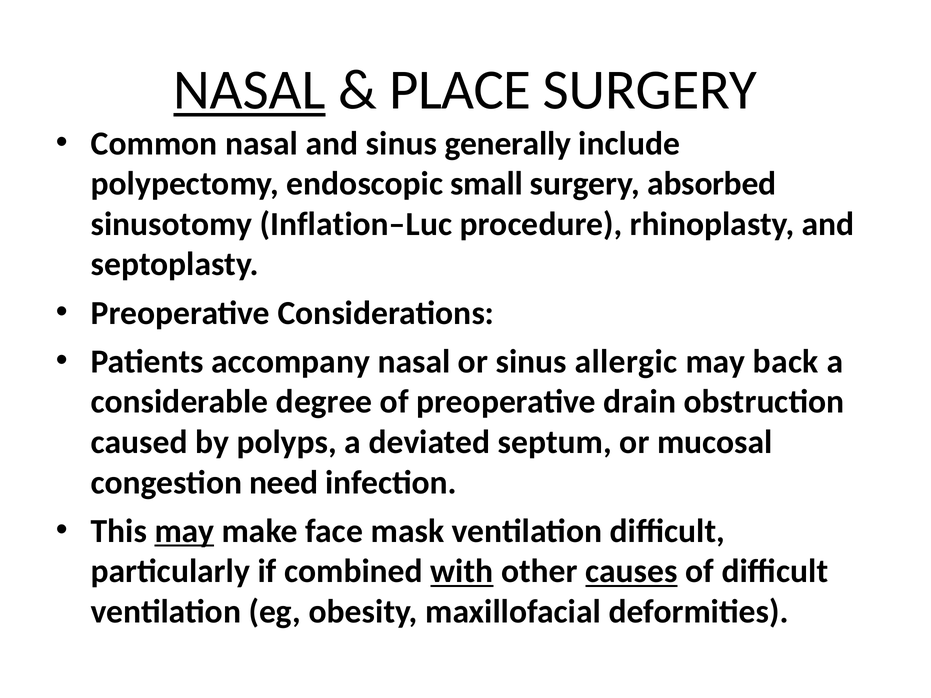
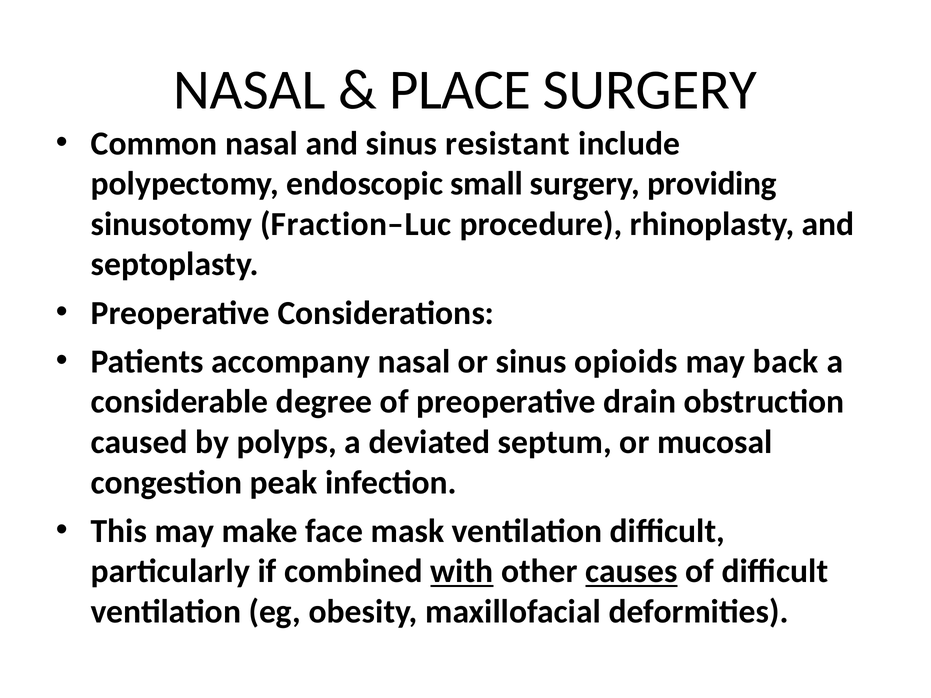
NASAL underline: present -> none (249, 90)
generally: generally -> resistant (508, 144)
absorbed: absorbed -> providing (712, 184)
Inflation–Luc: Inflation–Luc -> Fraction–Luc (356, 224)
allergic: allergic -> opioids (626, 362)
need: need -> peak (284, 483)
may underline: present -> none (184, 531)
